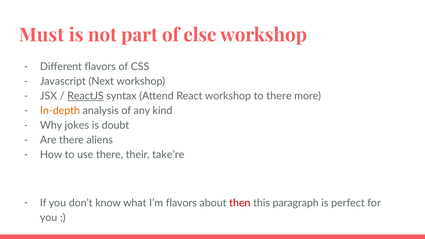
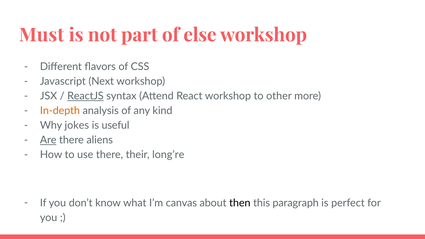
to there: there -> other (279, 96)
doubt: doubt -> useful (115, 125)
Are underline: none -> present (48, 140)
take’re: take’re -> long’re (168, 155)
I’m flavors: flavors -> canvas (181, 203)
then colour: red -> black (240, 203)
